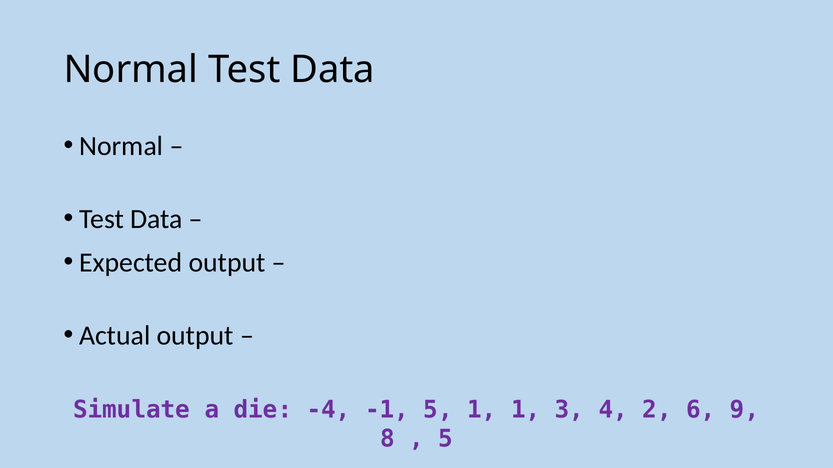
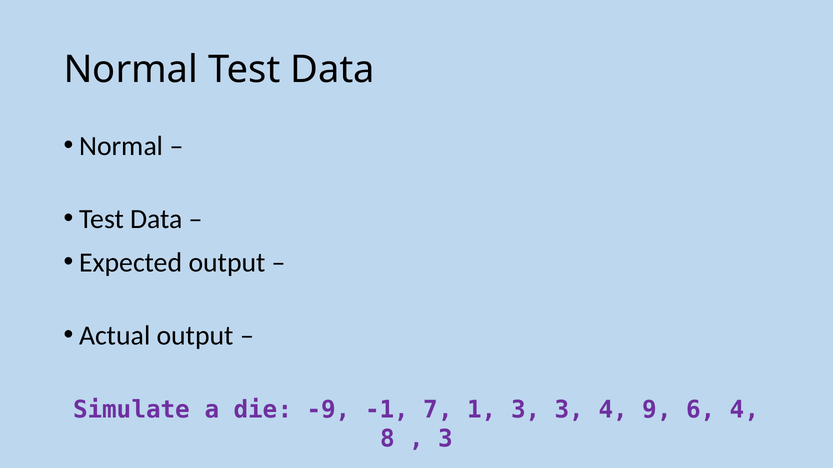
-4: -4 -> -9 (329, 410)
-1 5: 5 -> 7 (438, 410)
1 1: 1 -> 3 (526, 410)
2: 2 -> 9 (657, 410)
6 9: 9 -> 4 (745, 410)
5: 5 -> 3 (446, 439)
